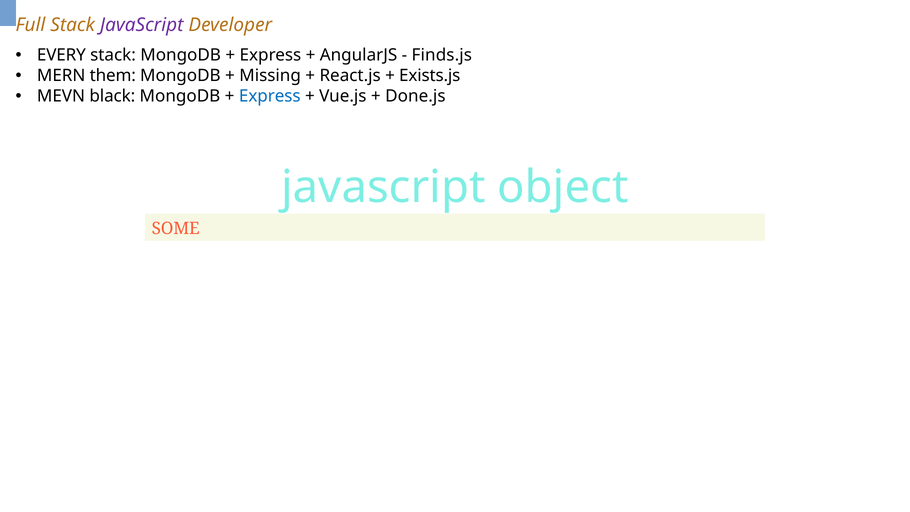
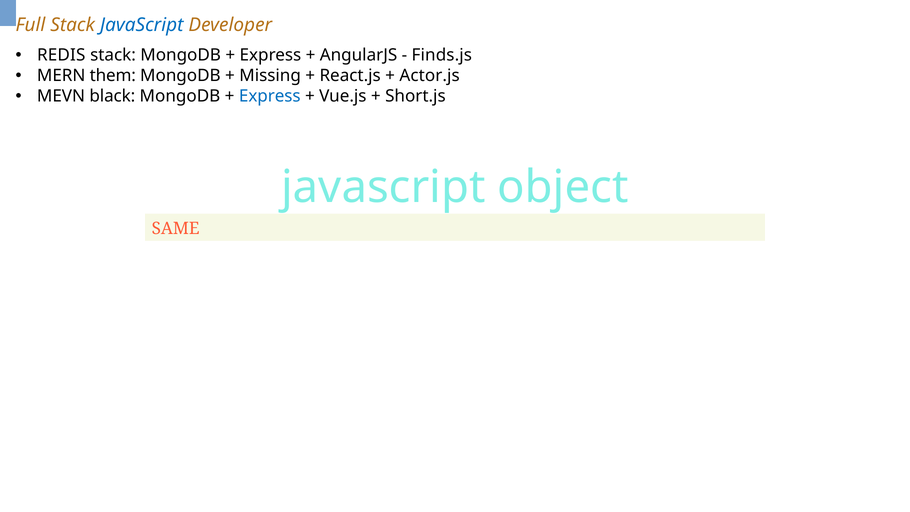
JavaScript colour: purple -> blue (142, 25)
EVERY: EVERY -> REDIS (61, 55)
Exists.js: Exists.js -> Actor.js (430, 76)
Done.js: Done.js -> Short.js (415, 96)
SOME: SOME -> SAME (176, 228)
